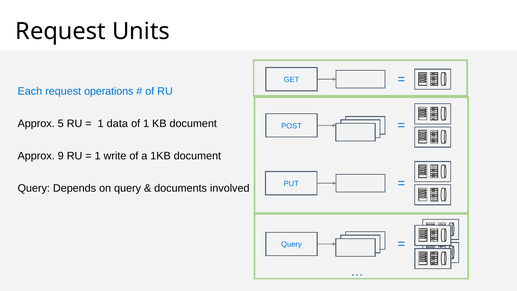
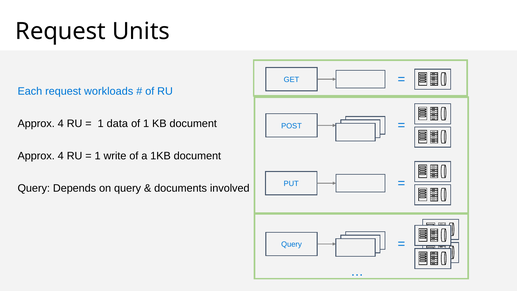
operations: operations -> workloads (109, 91)
5: 5 -> 4 (61, 124)
9: 9 -> 4 (61, 156)
